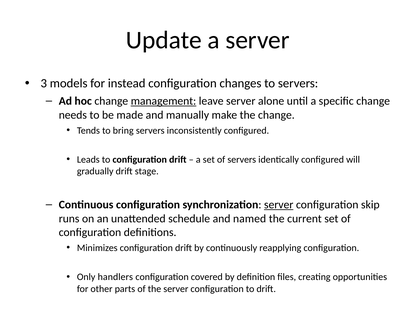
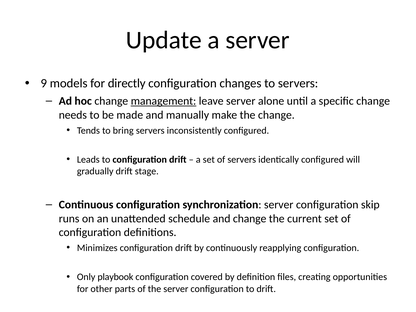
3: 3 -> 9 (44, 83)
instead: instead -> directly (127, 83)
server underline: present -> none (279, 205)
and named: named -> change (250, 219)
handlers: handlers -> playbook (115, 277)
